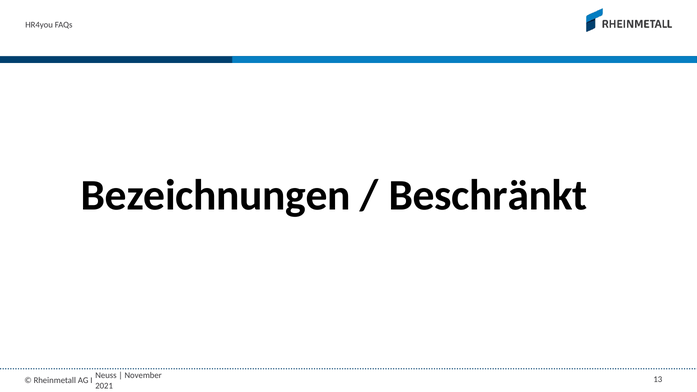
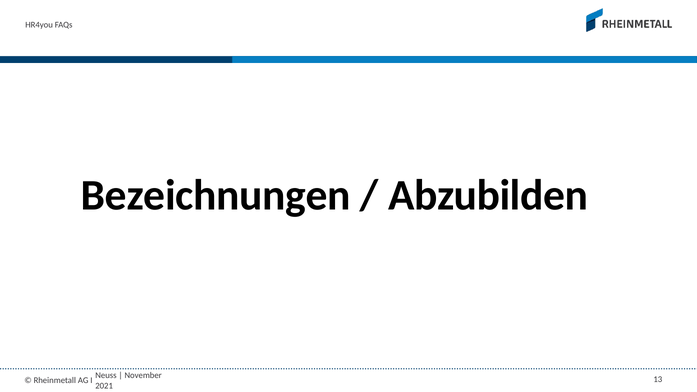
Beschränkt: Beschränkt -> Abzubilden (488, 196)
